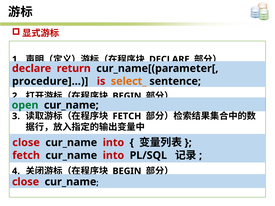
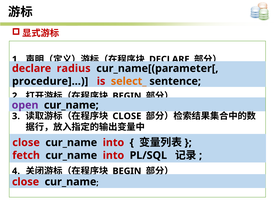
return: return -> radius (74, 68)
open colour: green -> purple (25, 105)
FETCH: FETCH -> CLOSE (127, 116)
